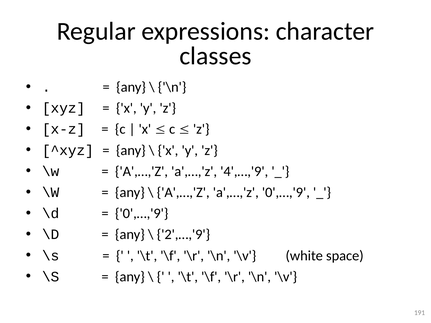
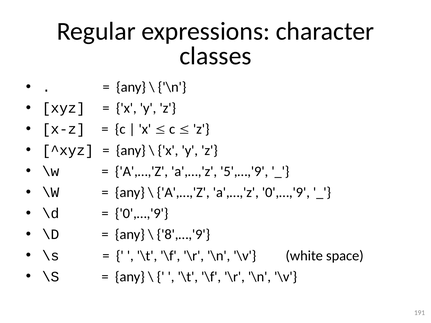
4',…,'9: 4',…,'9 -> 5',…,'9 (244, 172)
2',…,'9: 2',…,'9 -> 8',…,'9 (183, 235)
